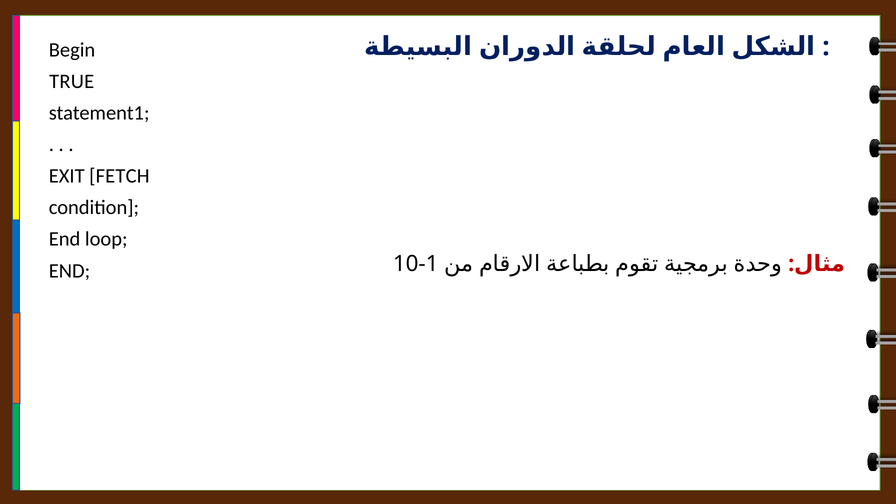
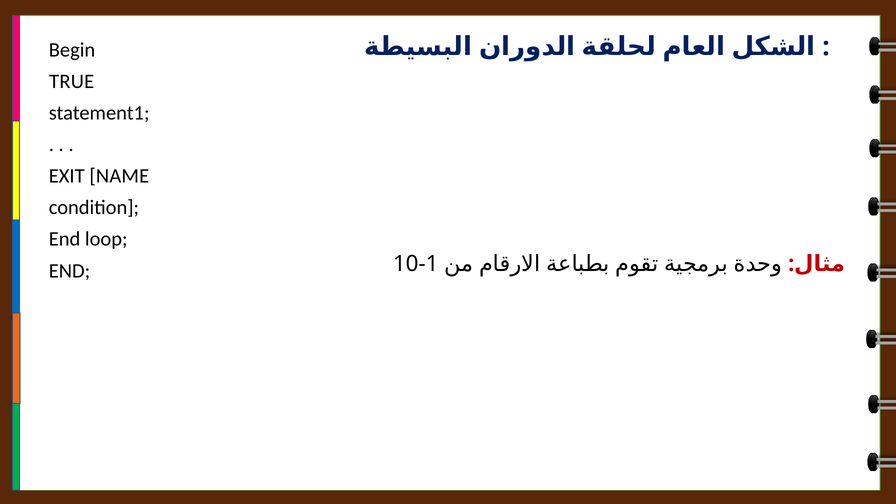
FETCH: FETCH -> NAME (119, 176)
